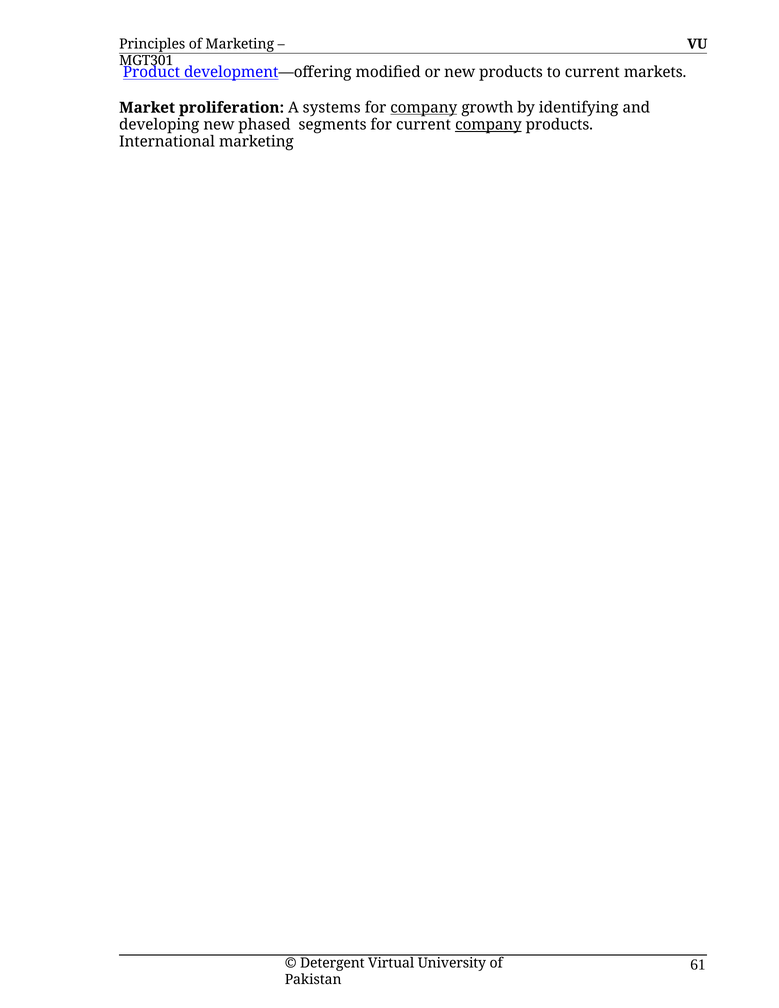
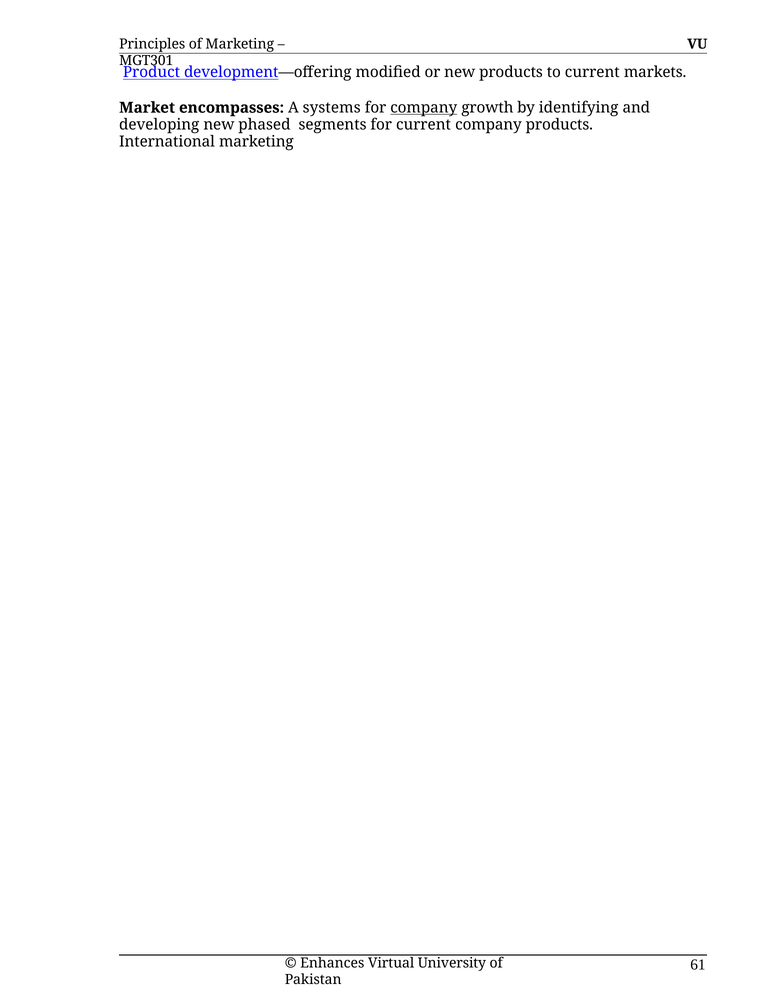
proliferation: proliferation -> encompasses (232, 108)
company underline: present -> none (488, 125)
Detergent: Detergent -> Enhances (332, 963)
